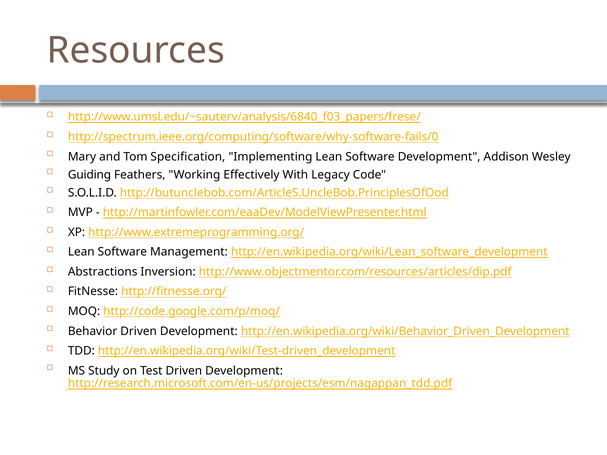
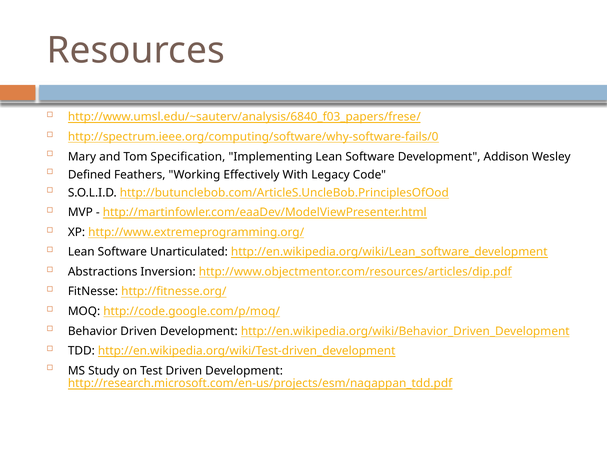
Guiding: Guiding -> Defined (89, 175)
Management: Management -> Unarticulated (189, 252)
